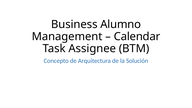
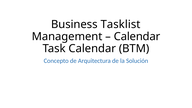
Alumno: Alumno -> Tasklist (121, 24)
Task Assignee: Assignee -> Calendar (92, 49)
